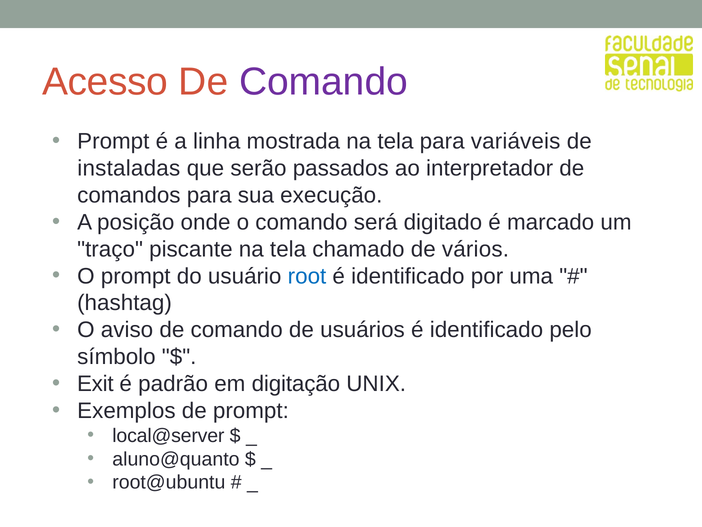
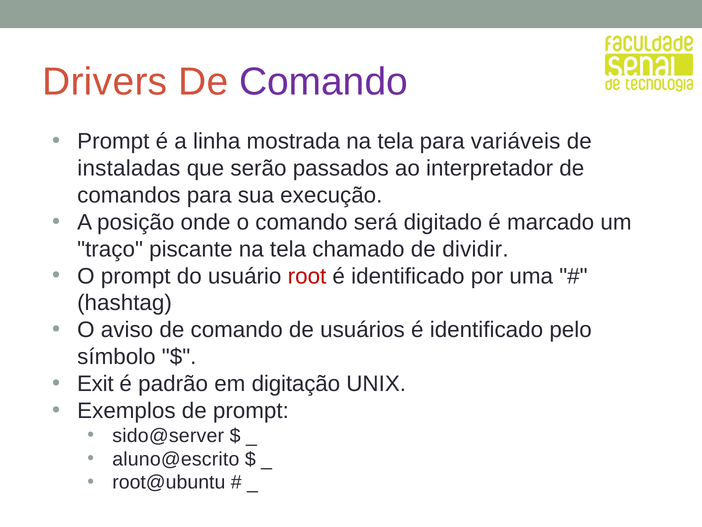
Acesso: Acesso -> Drivers (105, 82)
vários: vários -> dividir (475, 249)
root colour: blue -> red (307, 276)
local@server: local@server -> sido@server (168, 435)
aluno@quanto: aluno@quanto -> aluno@escrito (176, 459)
